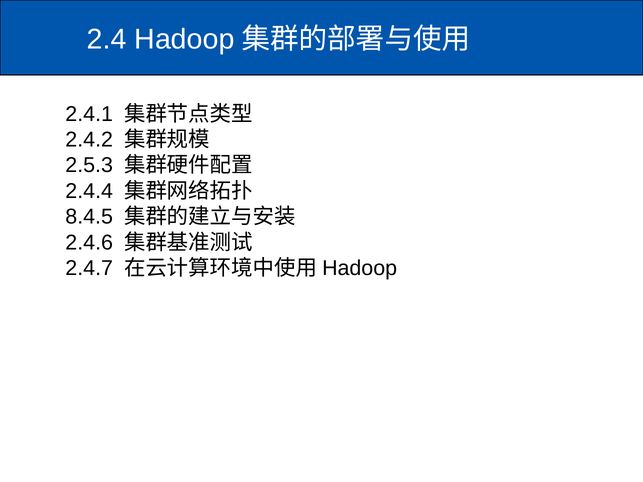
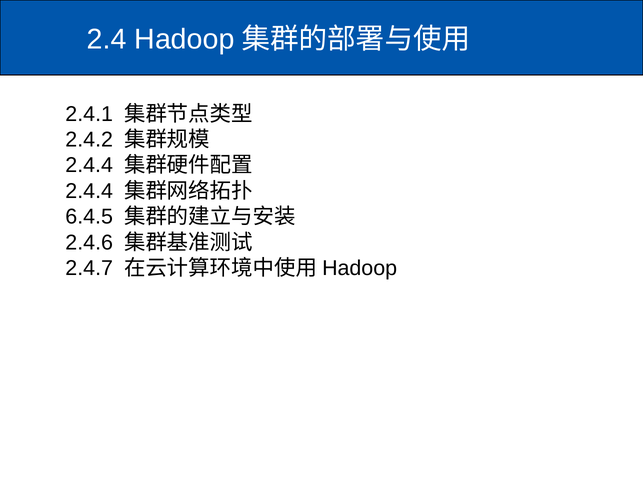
2.5.3: 2.5.3 -> 2.4.4 (89, 165)
8.4.5: 8.4.5 -> 6.4.5 (89, 217)
